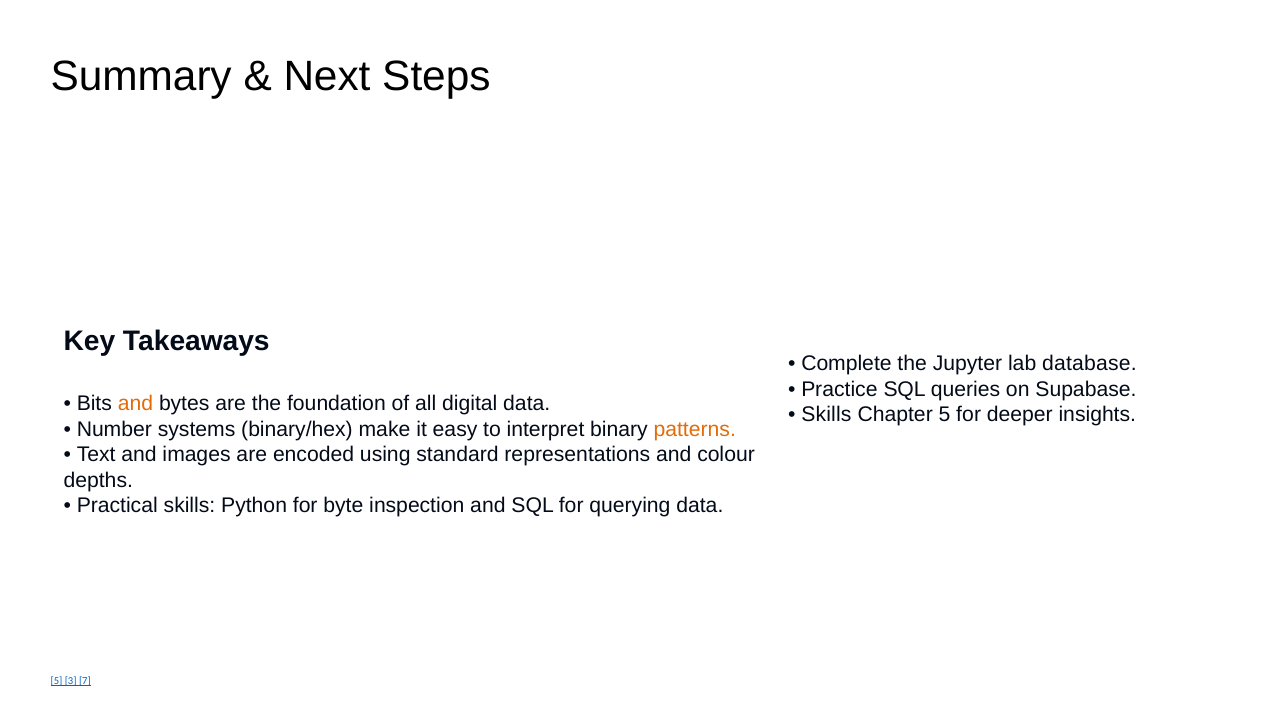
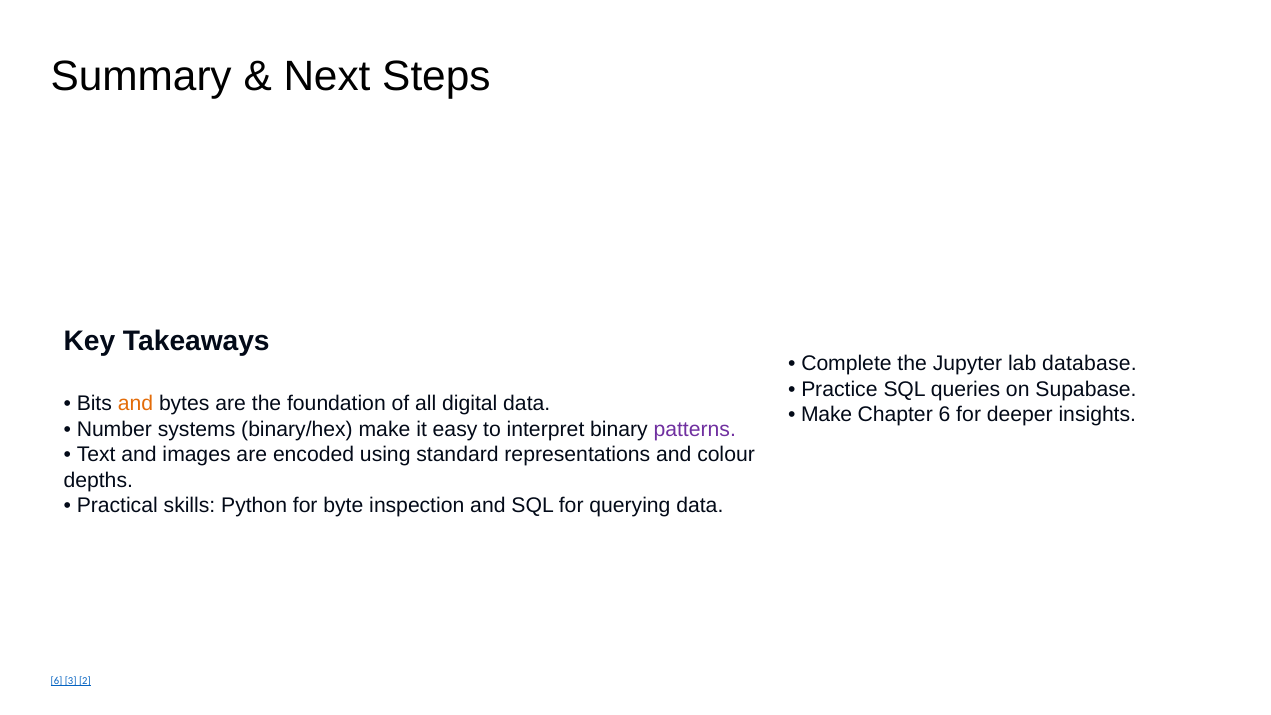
Skills: Skills -> Make (827, 414)
Chapter 5: 5 -> 6 (945, 414)
patterns colour: orange -> purple (695, 429)
5: 5 -> 6 (56, 681)
7: 7 -> 2 (85, 681)
